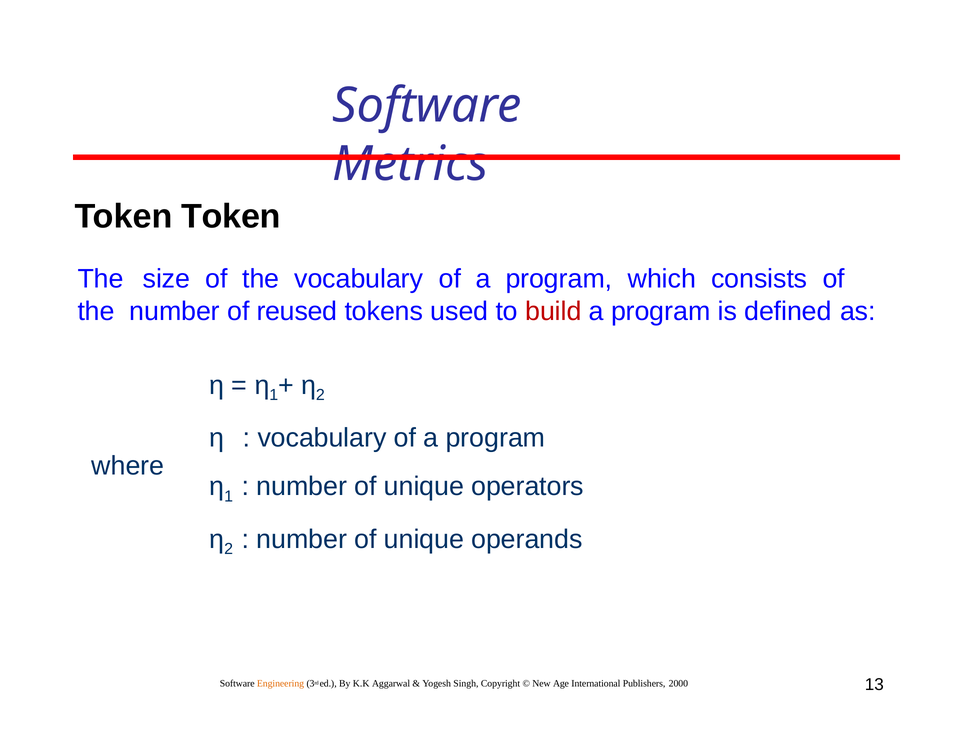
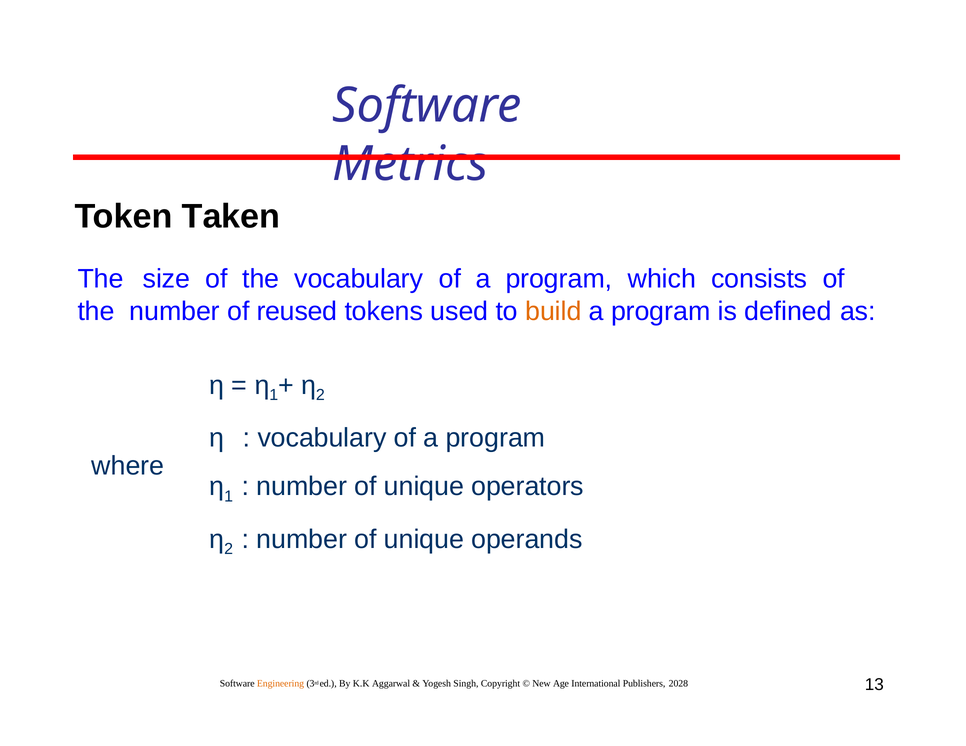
Token Token: Token -> Taken (231, 217)
build colour: red -> orange (553, 311)
2000: 2000 -> 2028 (678, 684)
